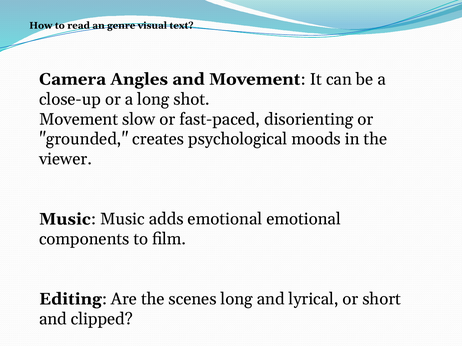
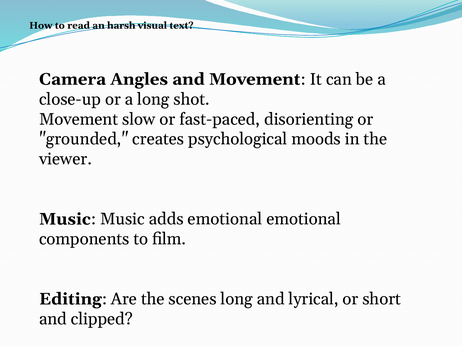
genre: genre -> harsh (121, 26)
